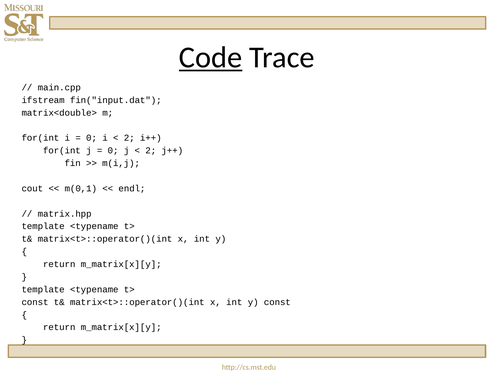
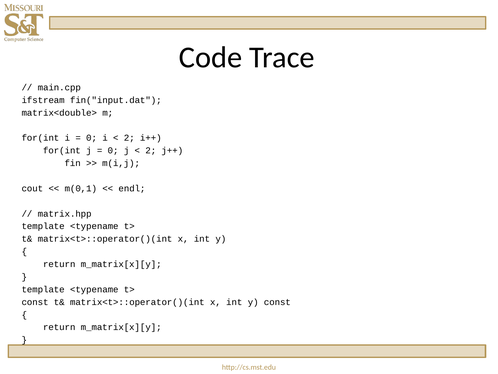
Code underline: present -> none (211, 57)
